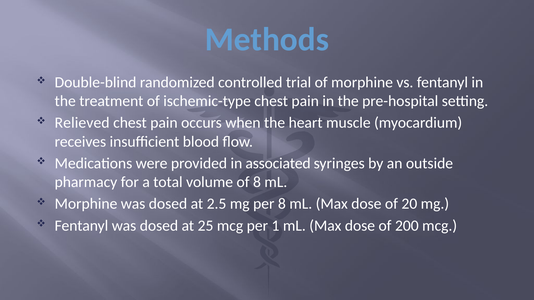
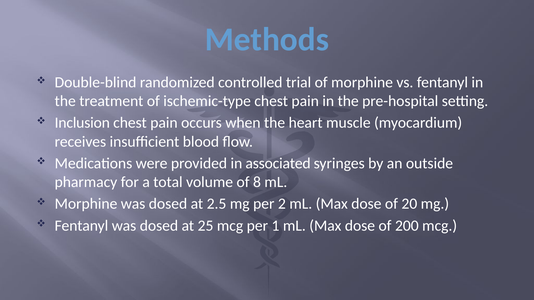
Relieved: Relieved -> Inclusion (82, 123)
per 8: 8 -> 2 (282, 204)
